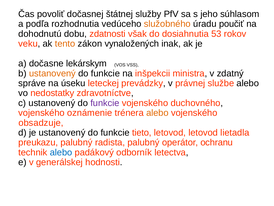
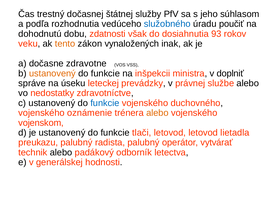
povoliť: povoliť -> trestný (51, 14)
služobného colour: orange -> blue (167, 24)
53: 53 -> 93 (216, 34)
lekárskym: lekárskym -> zdravotne (86, 63)
zdatný: zdatný -> doplniť (230, 73)
funkcie colour: purple -> blue (105, 103)
obsadzuje: obsadzuje -> vojenskom (41, 123)
tieto: tieto -> tlači (142, 132)
ochranu: ochranu -> vytvárať (217, 142)
alebo colour: blue -> black (61, 152)
